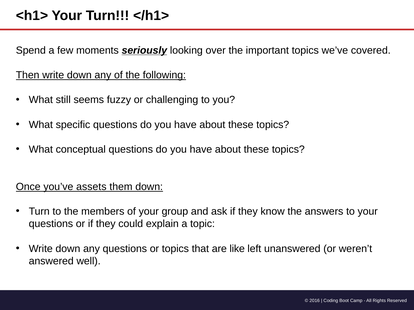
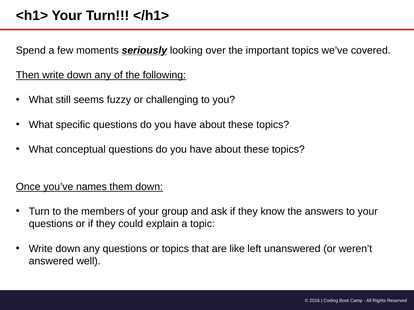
assets: assets -> names (91, 187)
